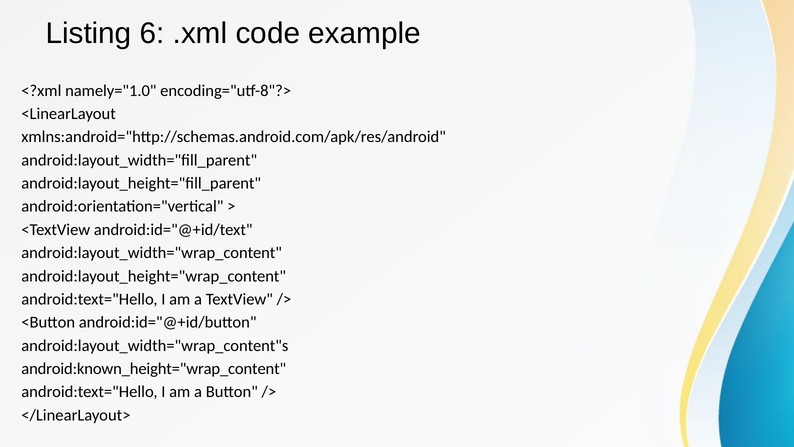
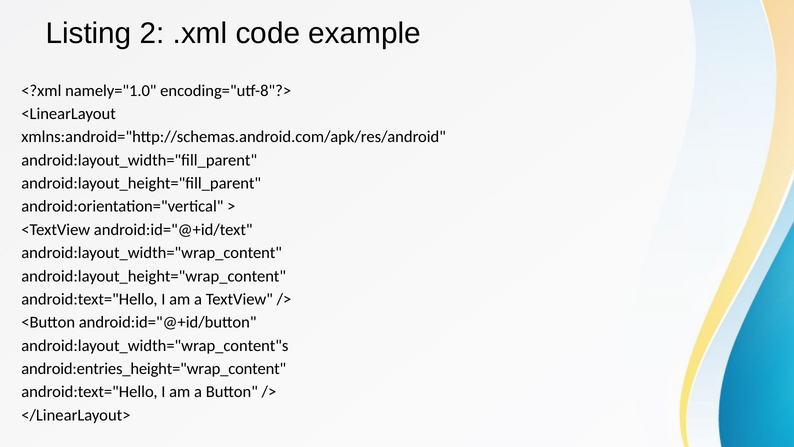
6: 6 -> 2 (152, 33)
android:known_height="wrap_content: android:known_height="wrap_content -> android:entries_height="wrap_content (154, 368)
